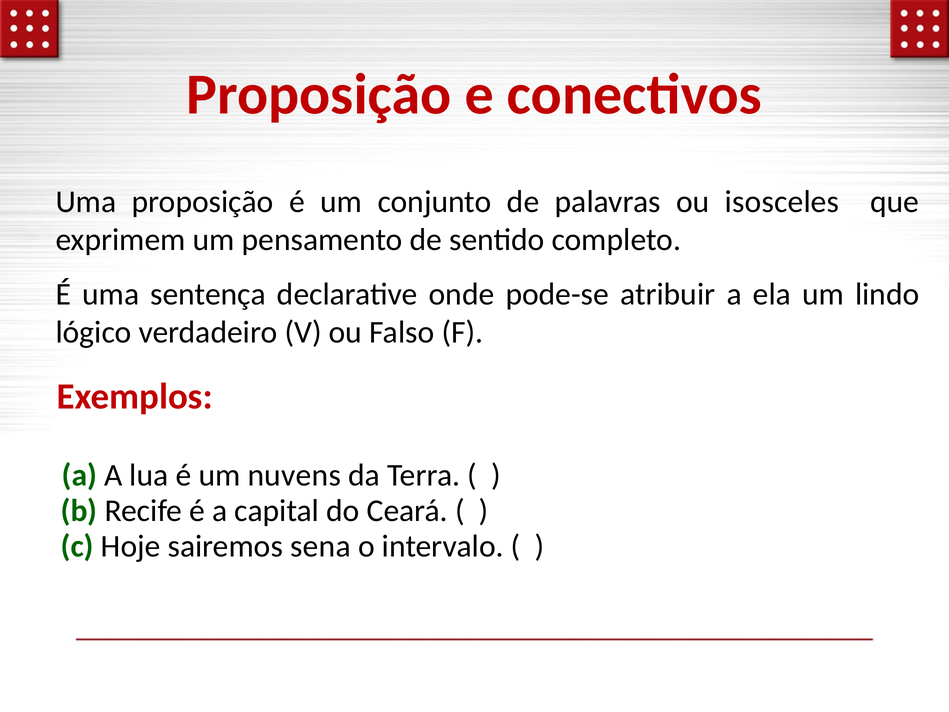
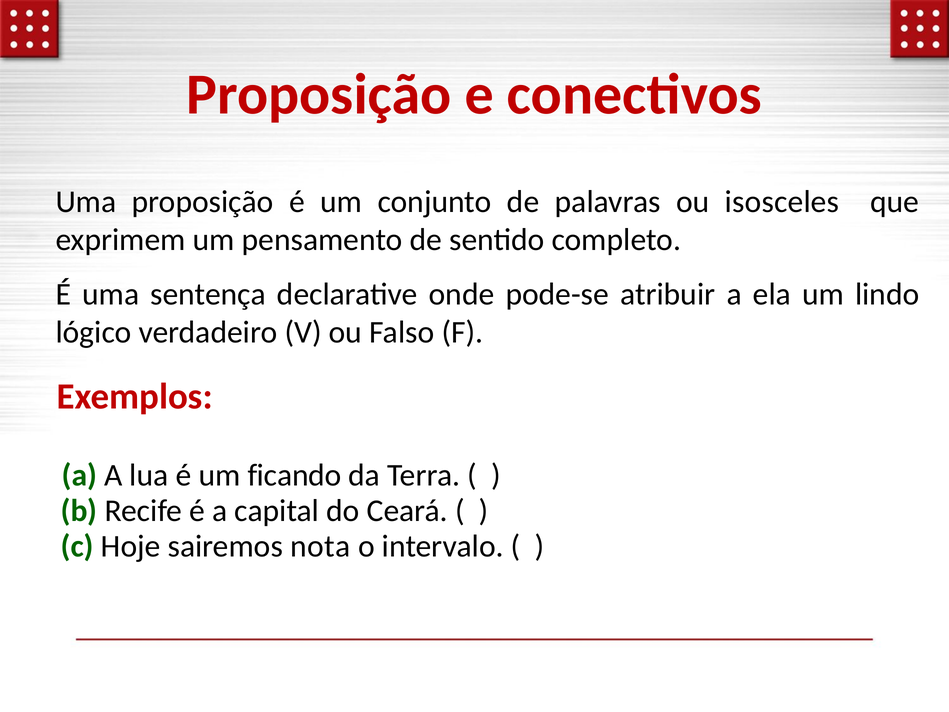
nuvens: nuvens -> ficando (294, 475)
sena: sena -> nota (320, 546)
